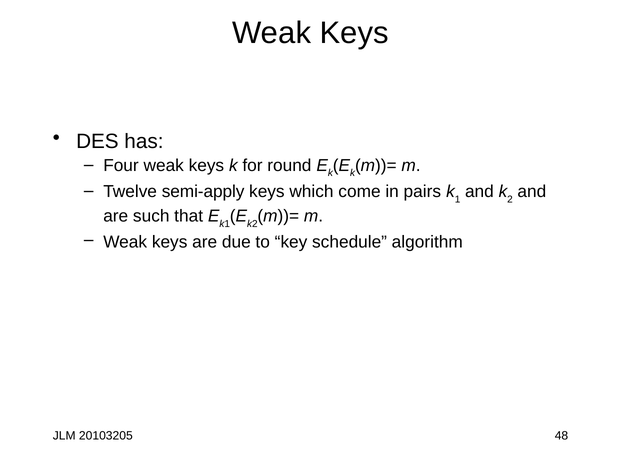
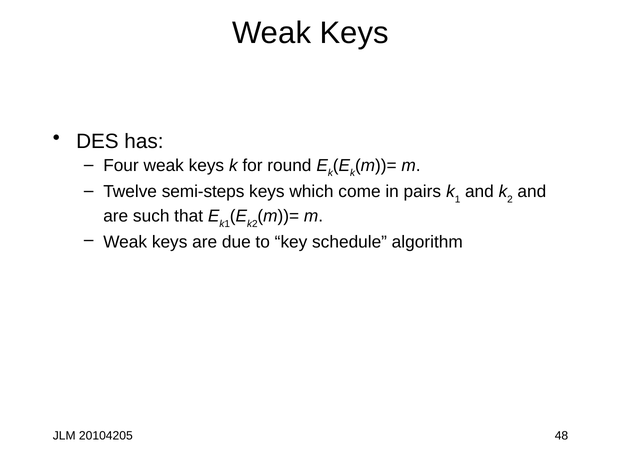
semi-apply: semi-apply -> semi-steps (203, 192)
20103205: 20103205 -> 20104205 (106, 436)
